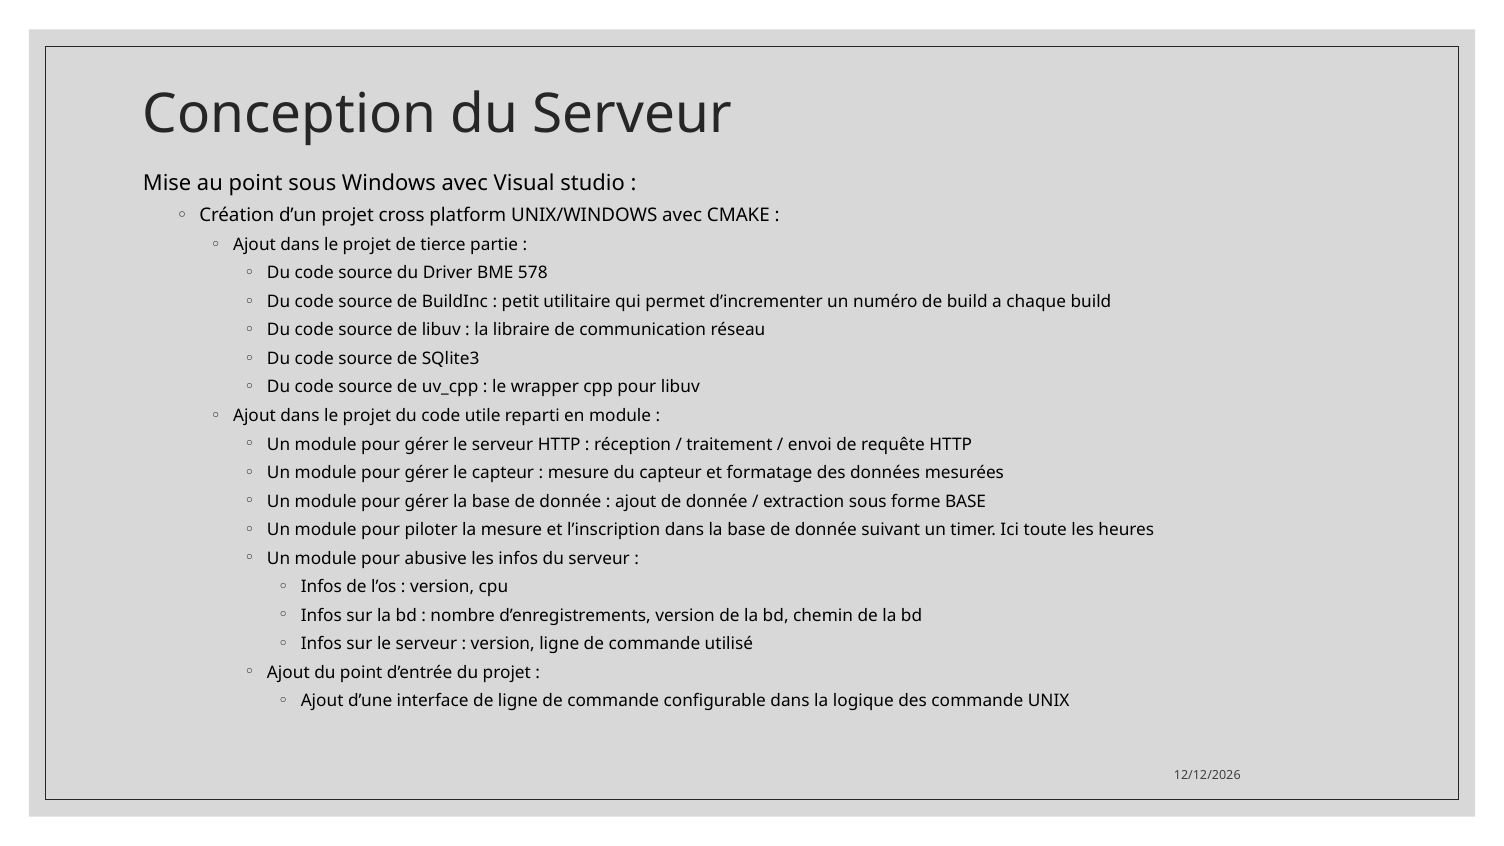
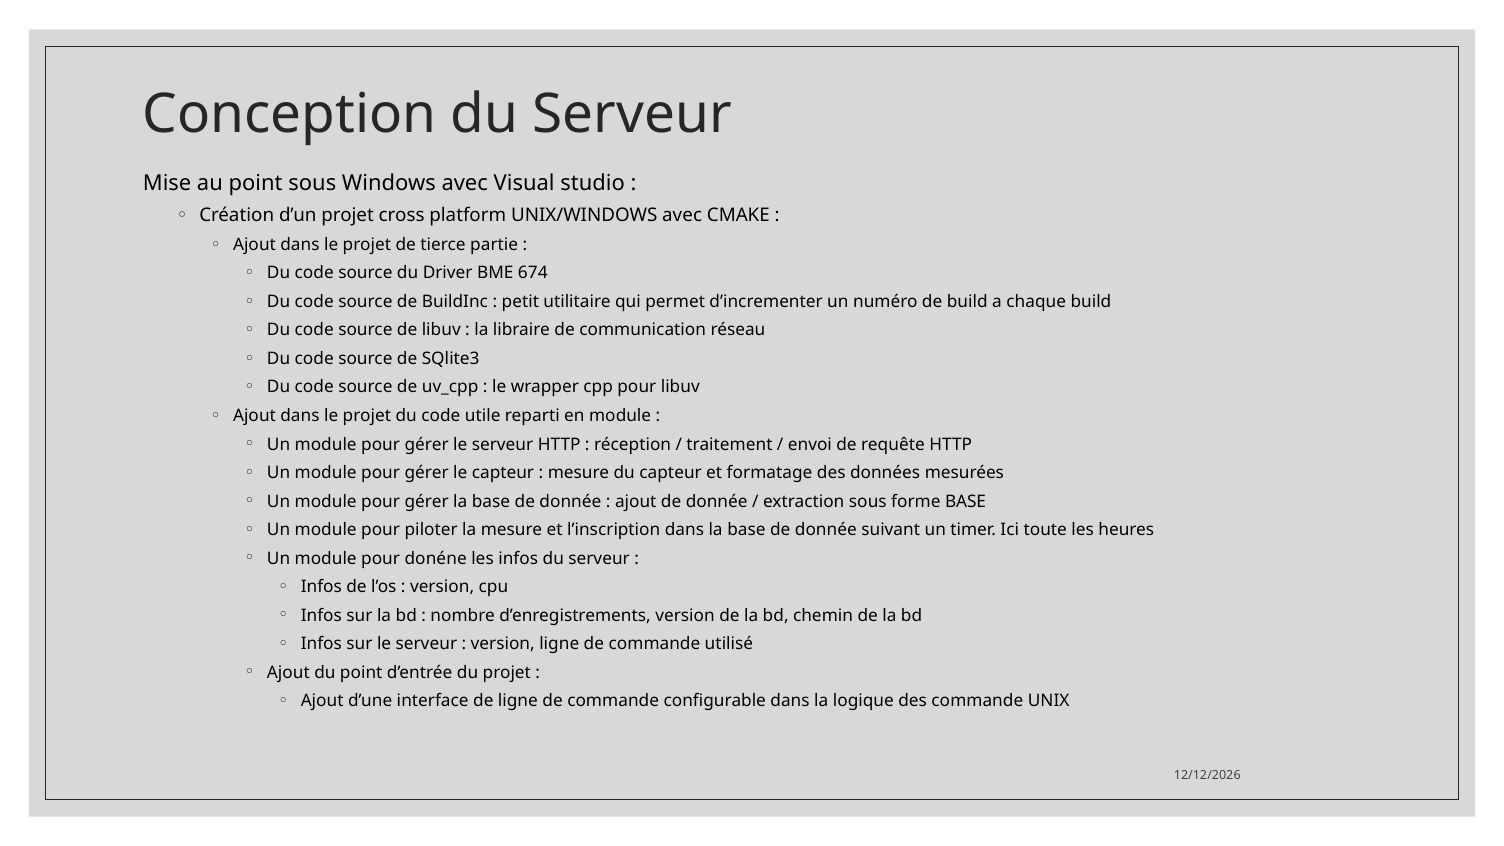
578: 578 -> 674 (533, 273)
abusive: abusive -> donéne (436, 558)
